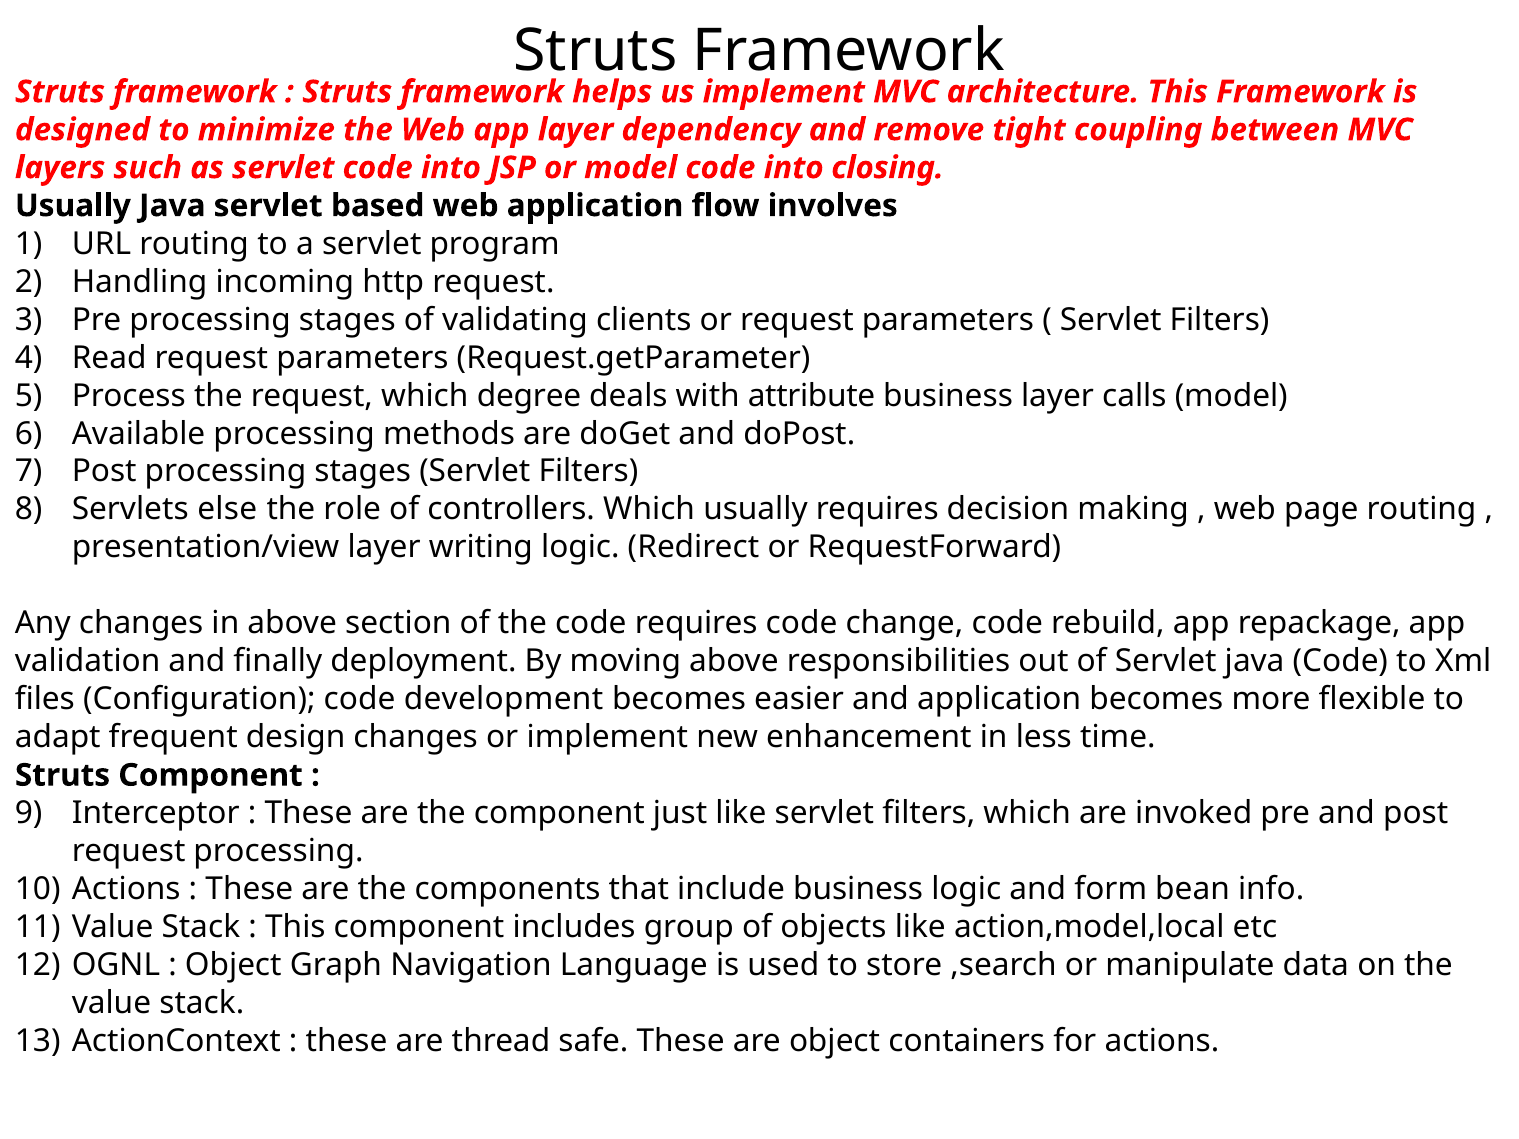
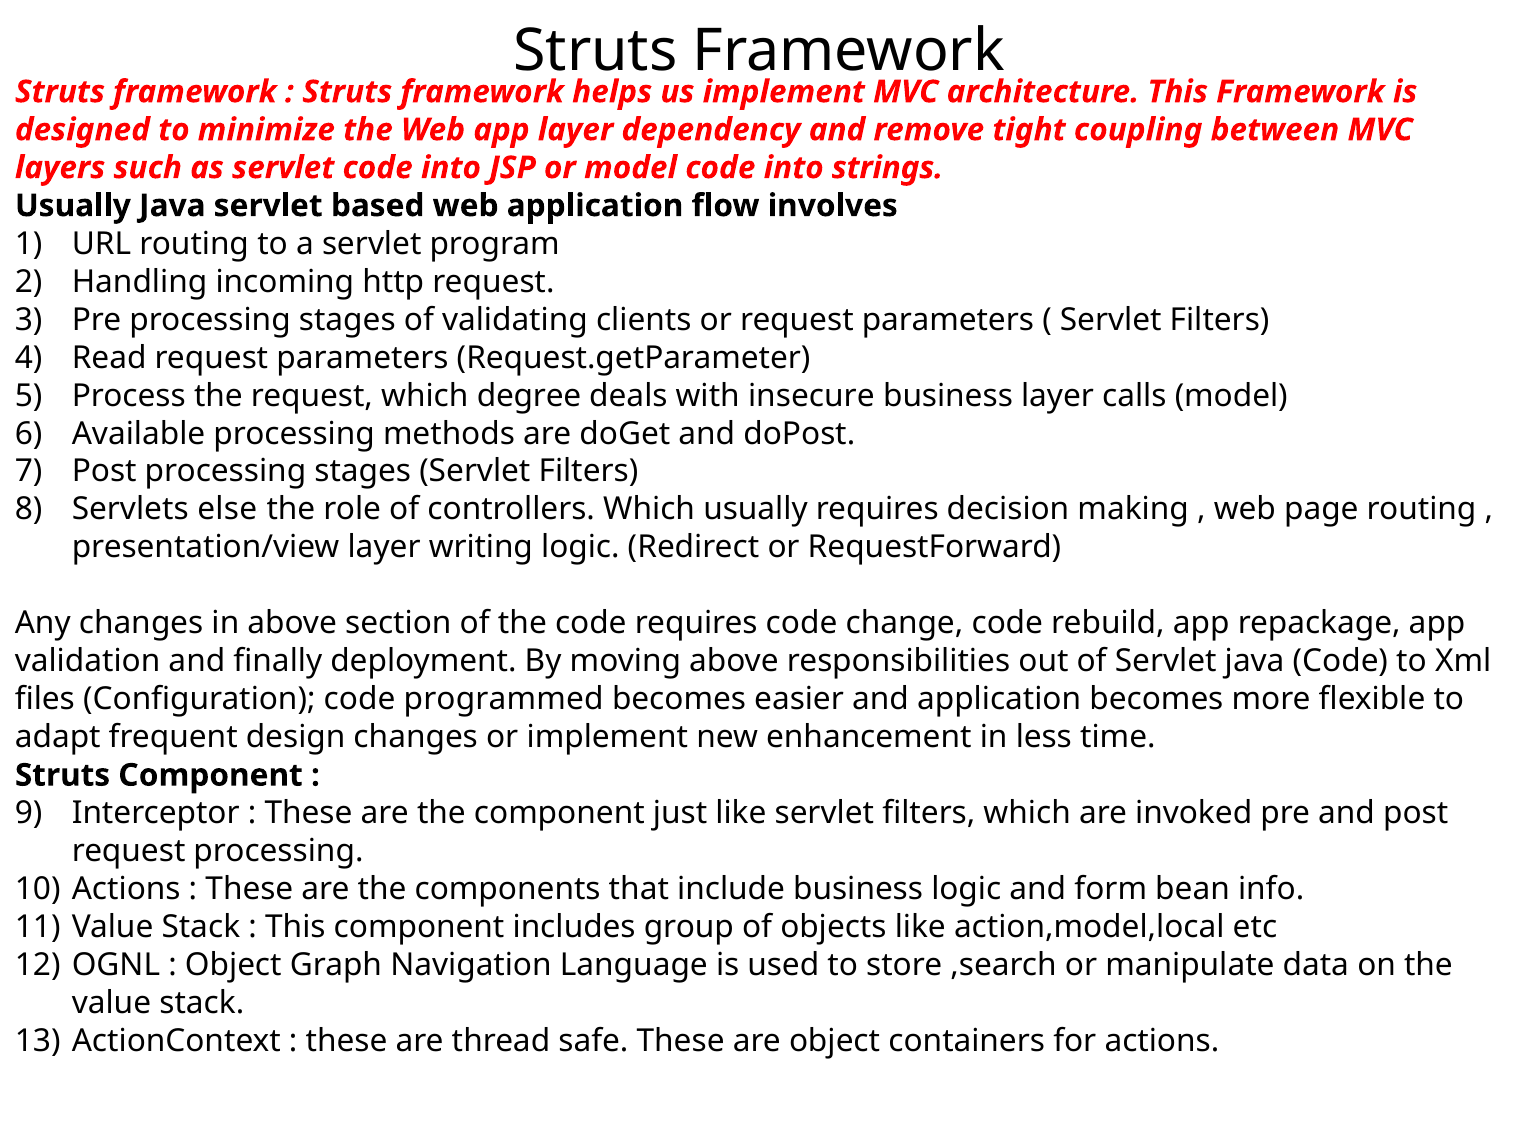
closing: closing -> strings (887, 168)
attribute: attribute -> insecure (811, 396)
development: development -> programmed (504, 699)
